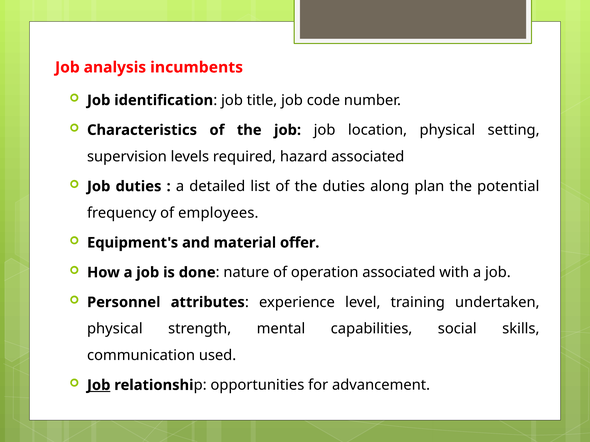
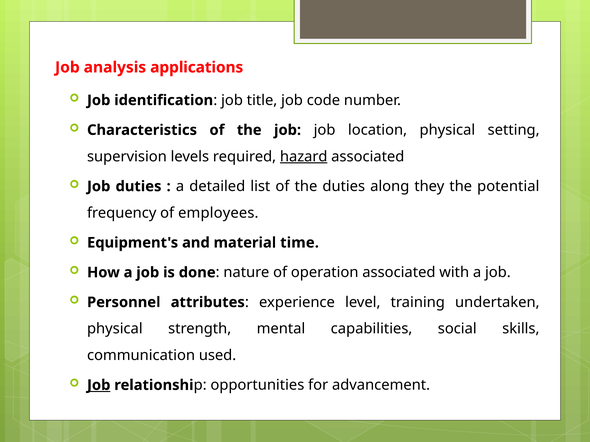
incumbents: incumbents -> applications (197, 67)
hazard underline: none -> present (304, 157)
plan: plan -> they (429, 187)
offer: offer -> time (300, 243)
